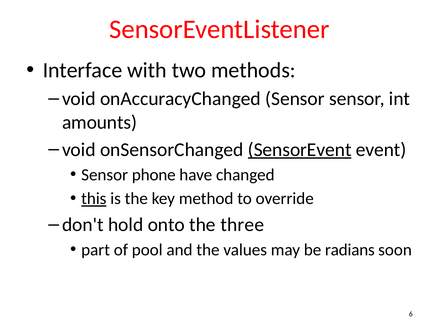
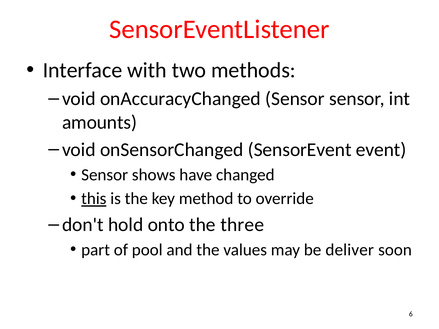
SensorEvent underline: present -> none (300, 150)
phone: phone -> shows (154, 175)
radians: radians -> deliver (350, 250)
